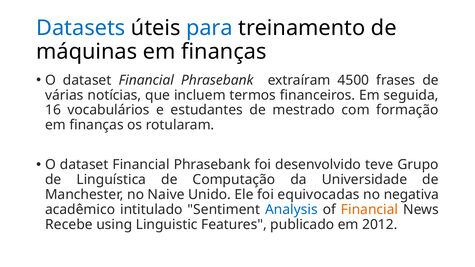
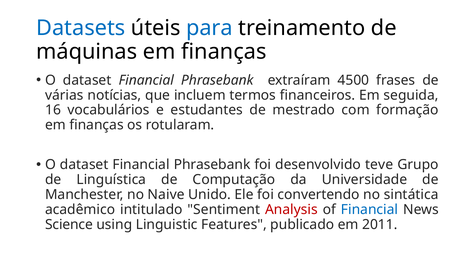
equivocadas: equivocadas -> convertendo (319, 195)
negativa: negativa -> sintática (411, 195)
Analysis colour: blue -> red (291, 210)
Financial colour: orange -> blue (370, 210)
Recebe: Recebe -> Science (69, 225)
2012: 2012 -> 2011 (380, 225)
